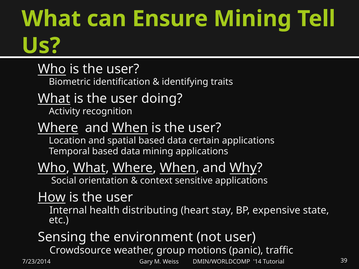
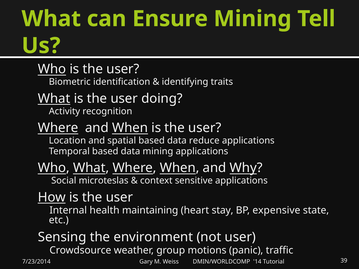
certain: certain -> reduce (204, 141)
orientation: orientation -> microteslas (104, 181)
distributing: distributing -> maintaining (150, 211)
